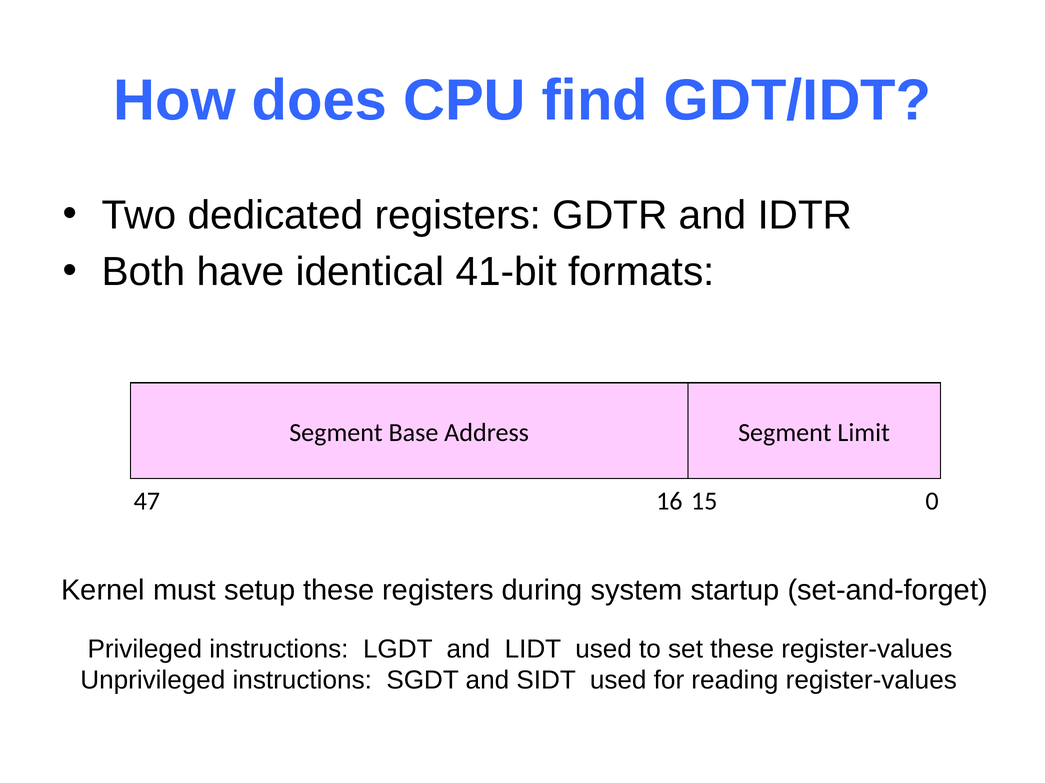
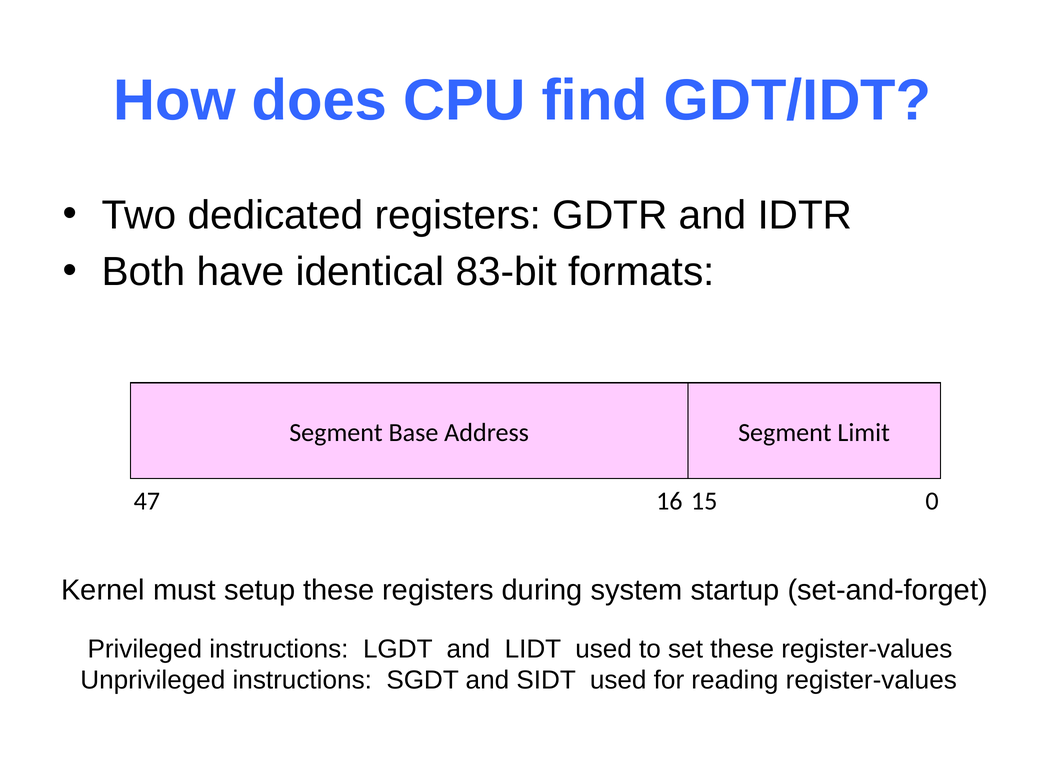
41-bit: 41-bit -> 83-bit (506, 272)
